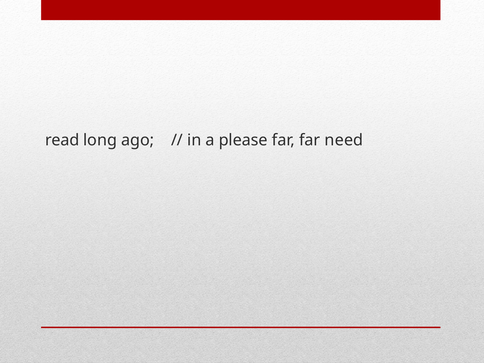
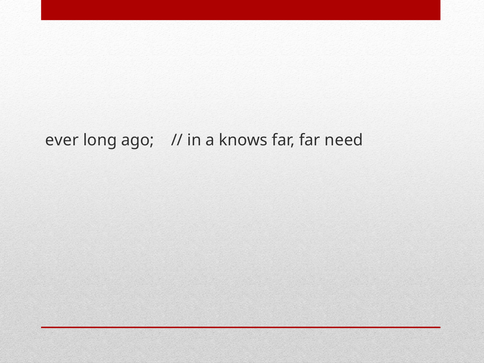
read: read -> ever (62, 140)
please: please -> knows (243, 140)
